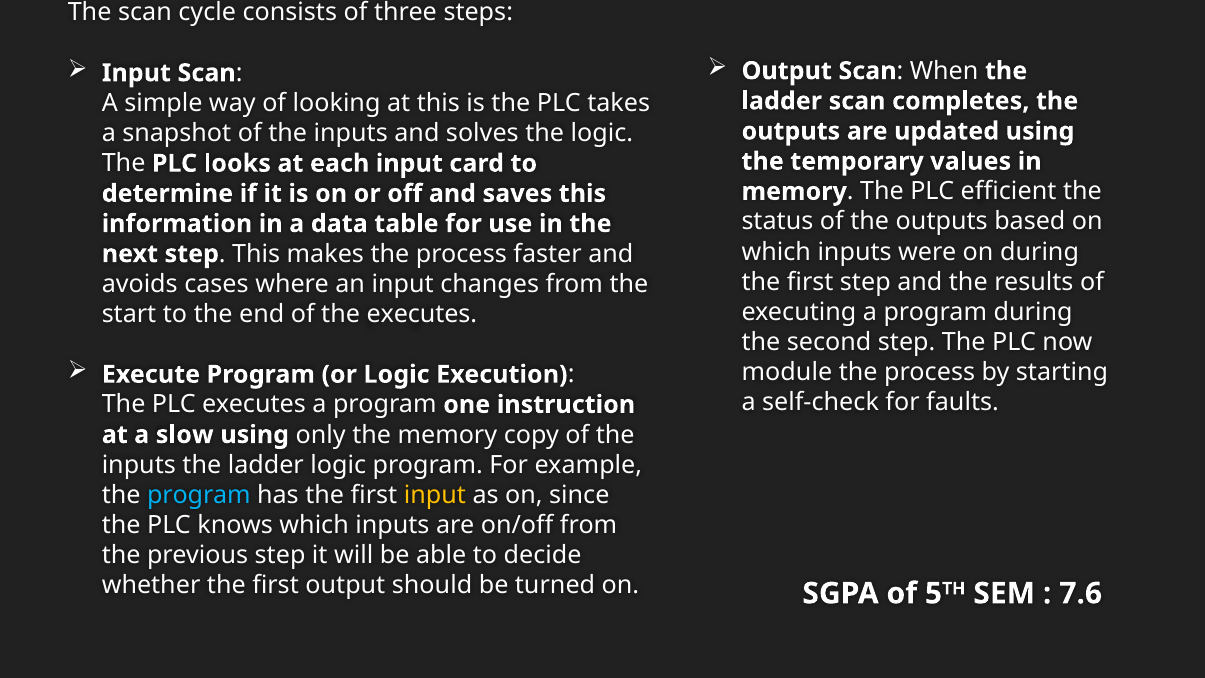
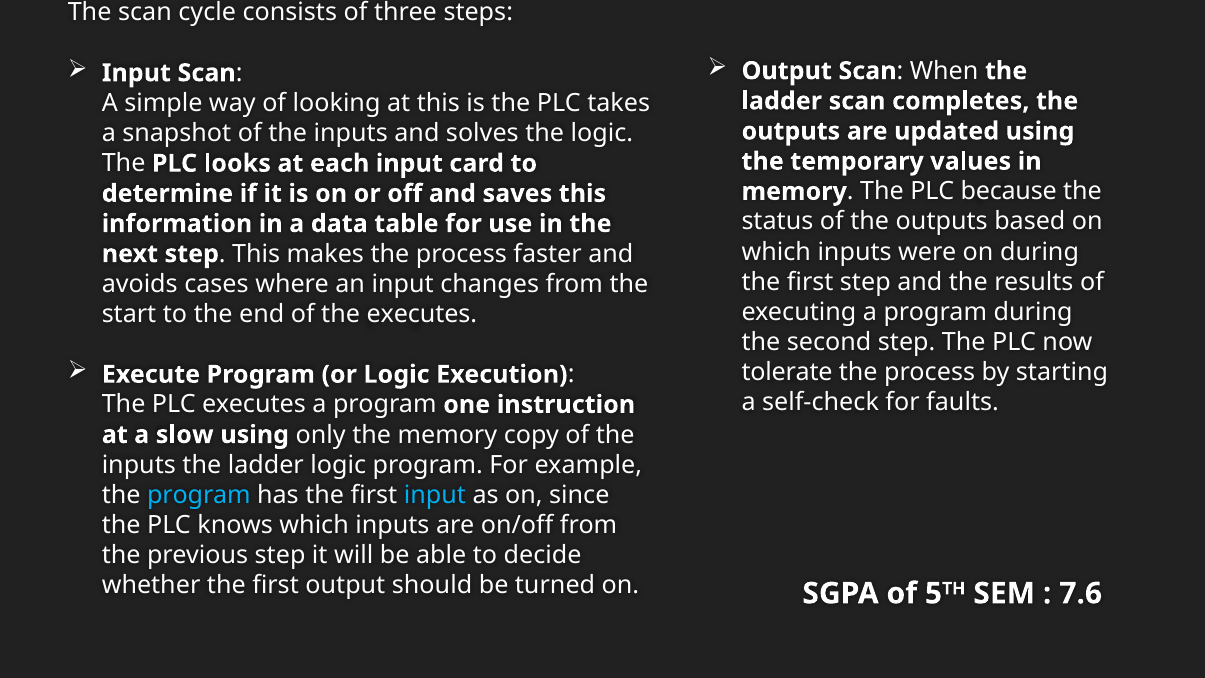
efficient: efficient -> because (1009, 191)
module: module -> tolerate (787, 372)
input colour: yellow -> light blue (435, 495)
